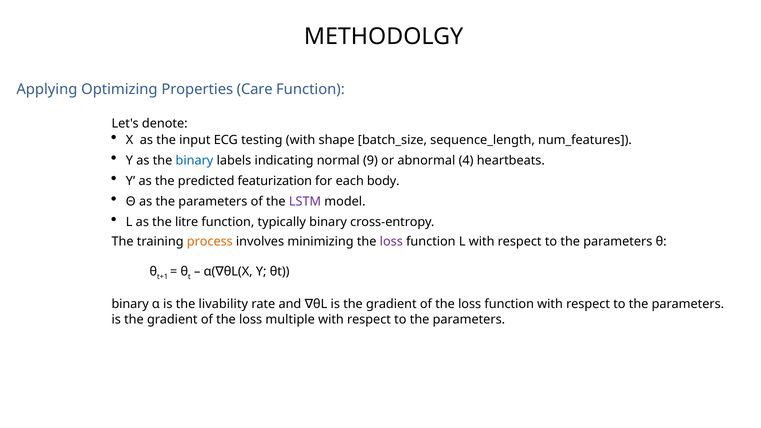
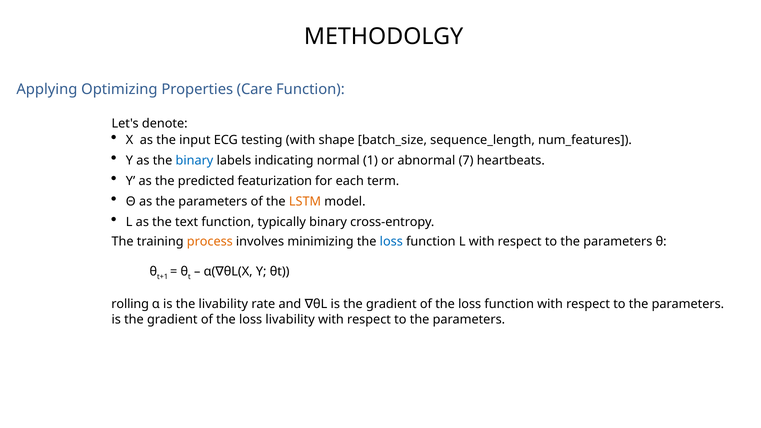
9: 9 -> 1 (371, 160)
4: 4 -> 7 (466, 160)
body: body -> term (383, 181)
LSTM colour: purple -> orange (305, 201)
litre: litre -> text (187, 222)
loss colour: purple -> blue (391, 241)
binary: binary -> rolling (130, 304)
loss multiple: multiple -> livability (290, 320)
